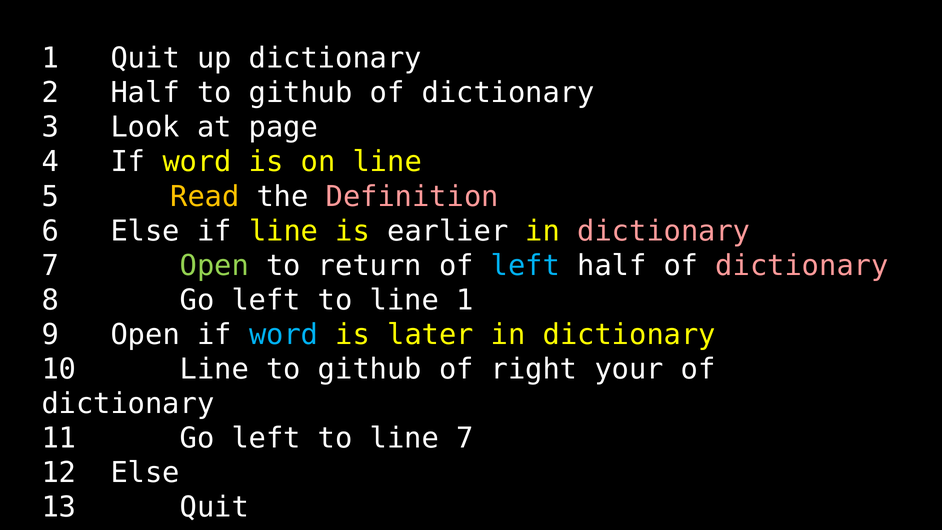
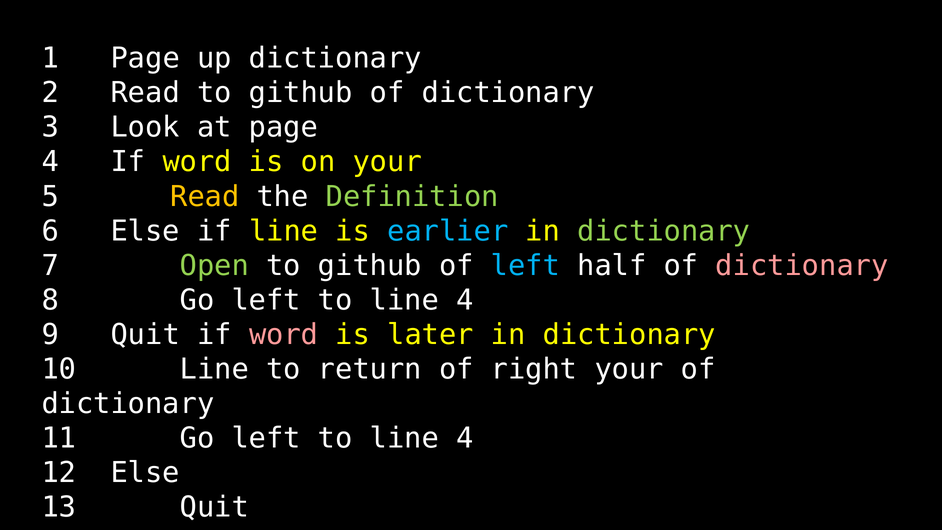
1 Quit: Quit -> Page (145, 58)
2 Half: Half -> Read (145, 93)
on line: line -> your (387, 162)
Definition colour: pink -> light green (412, 196)
earlier colour: white -> light blue (448, 231)
dictionary colour: pink -> light green (664, 231)
return: return -> github (370, 266)
1: 1 -> 4 (465, 300)
9 Open: Open -> Quit (145, 335)
word colour: light blue -> pink (284, 335)
github: github -> return (370, 369)
7: 7 -> 4 (465, 438)
